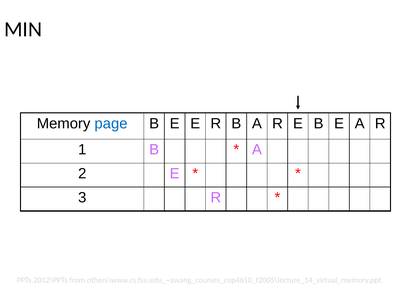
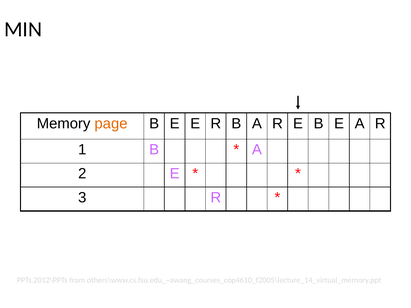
page colour: blue -> orange (111, 124)
